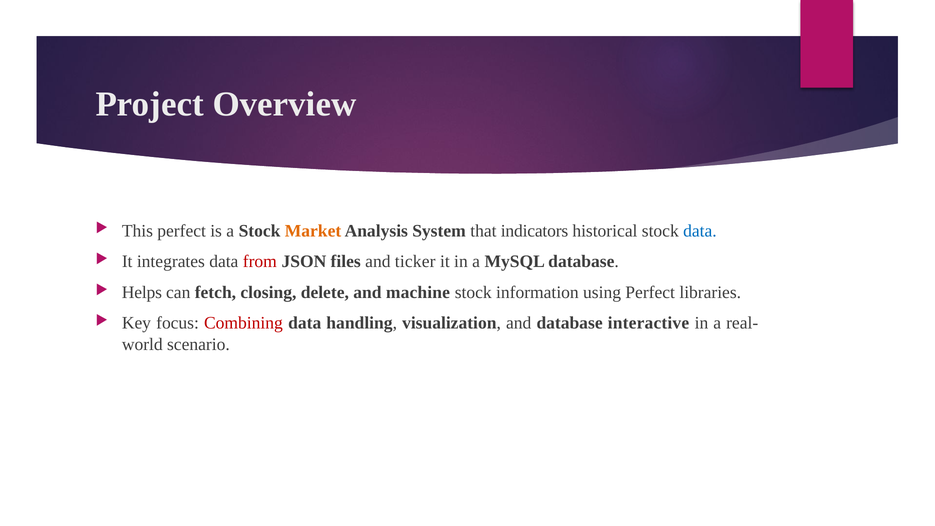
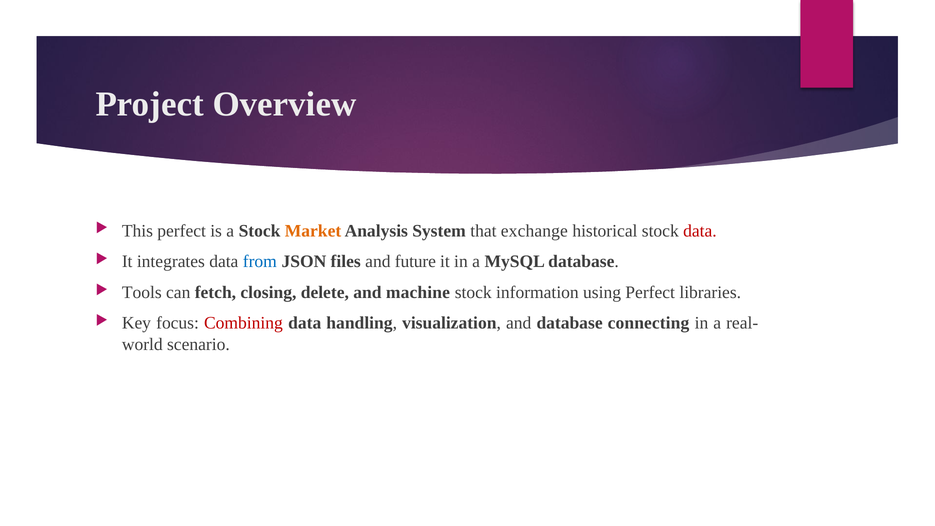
indicators: indicators -> exchange (534, 231)
data colour: blue -> red (700, 231)
from colour: red -> blue (260, 262)
ticker: ticker -> future (415, 262)
Helps: Helps -> Tools (142, 292)
interactive: interactive -> connecting (649, 323)
